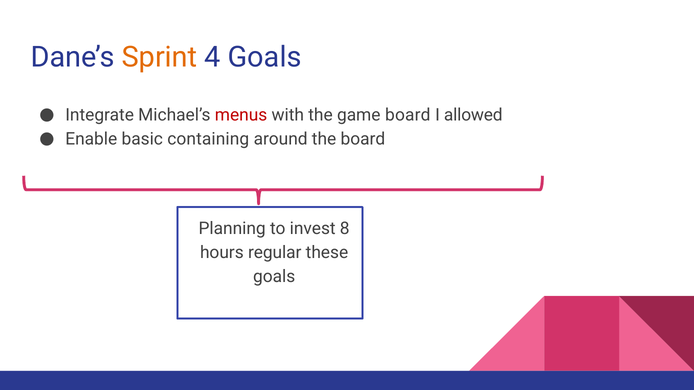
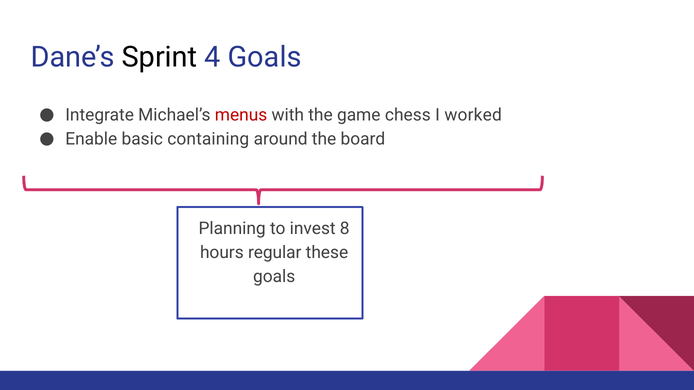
Sprint colour: orange -> black (159, 57)
game board: board -> chess (408, 115)
allowed: allowed -> worked (473, 115)
